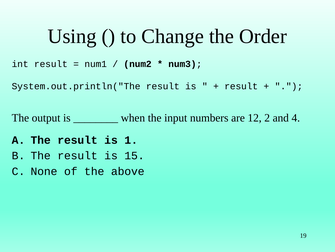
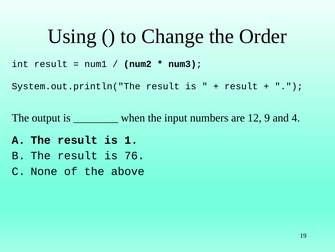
2: 2 -> 9 (267, 117)
15: 15 -> 76 (134, 155)
